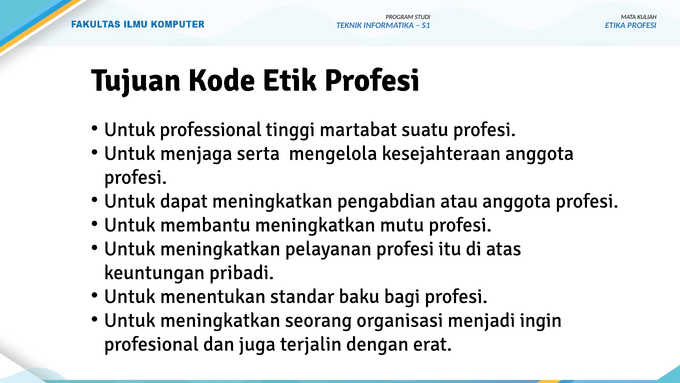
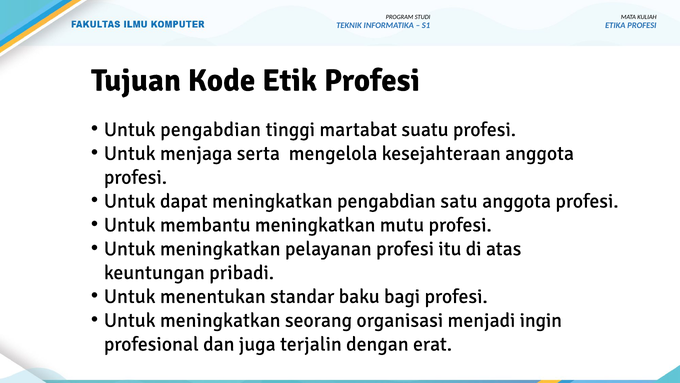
Untuk professional: professional -> pengabdian (210, 129)
atau: atau -> satu (459, 201)
